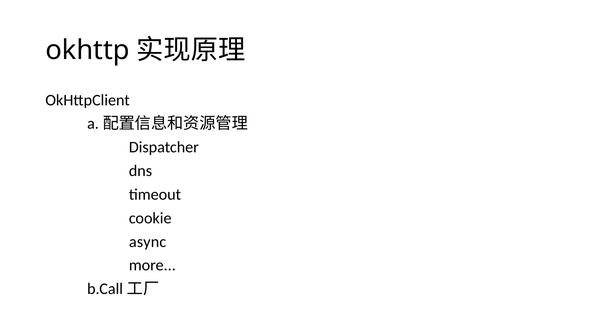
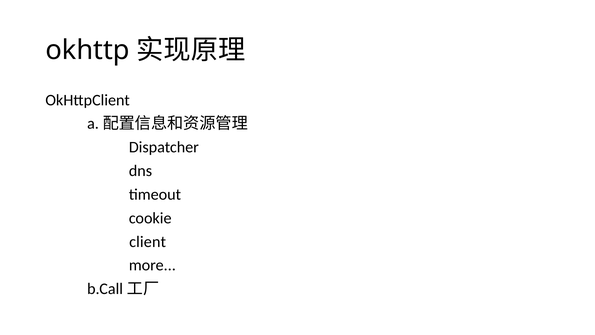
async: async -> client (148, 241)
